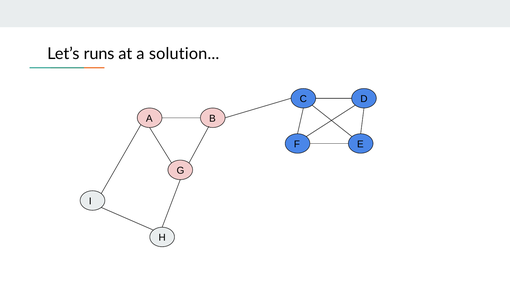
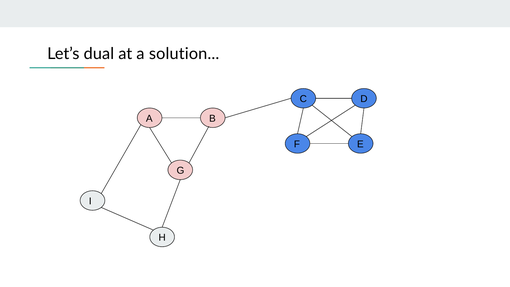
runs: runs -> dual (99, 54)
